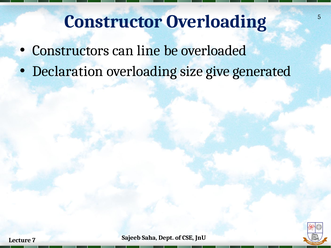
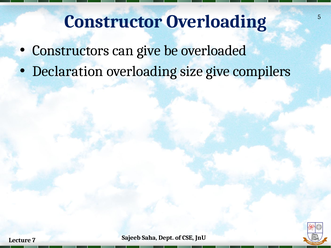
can line: line -> give (149, 51)
generated: generated -> compilers (262, 71)
